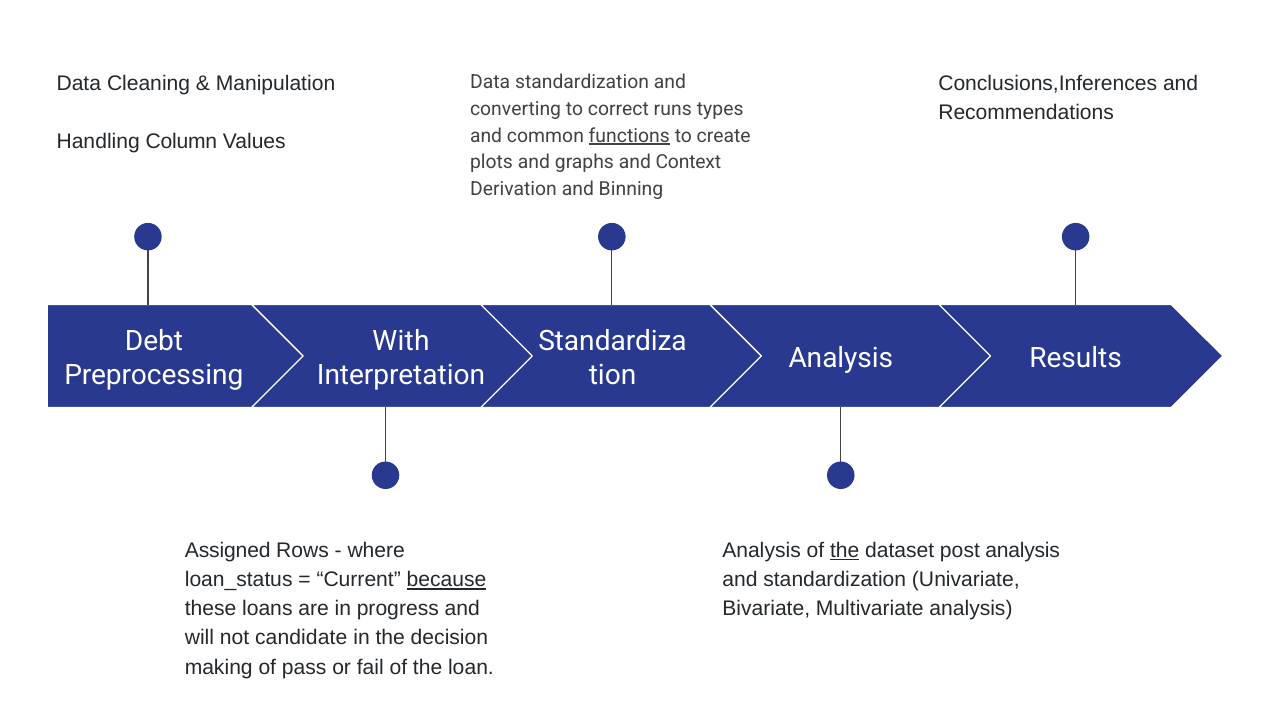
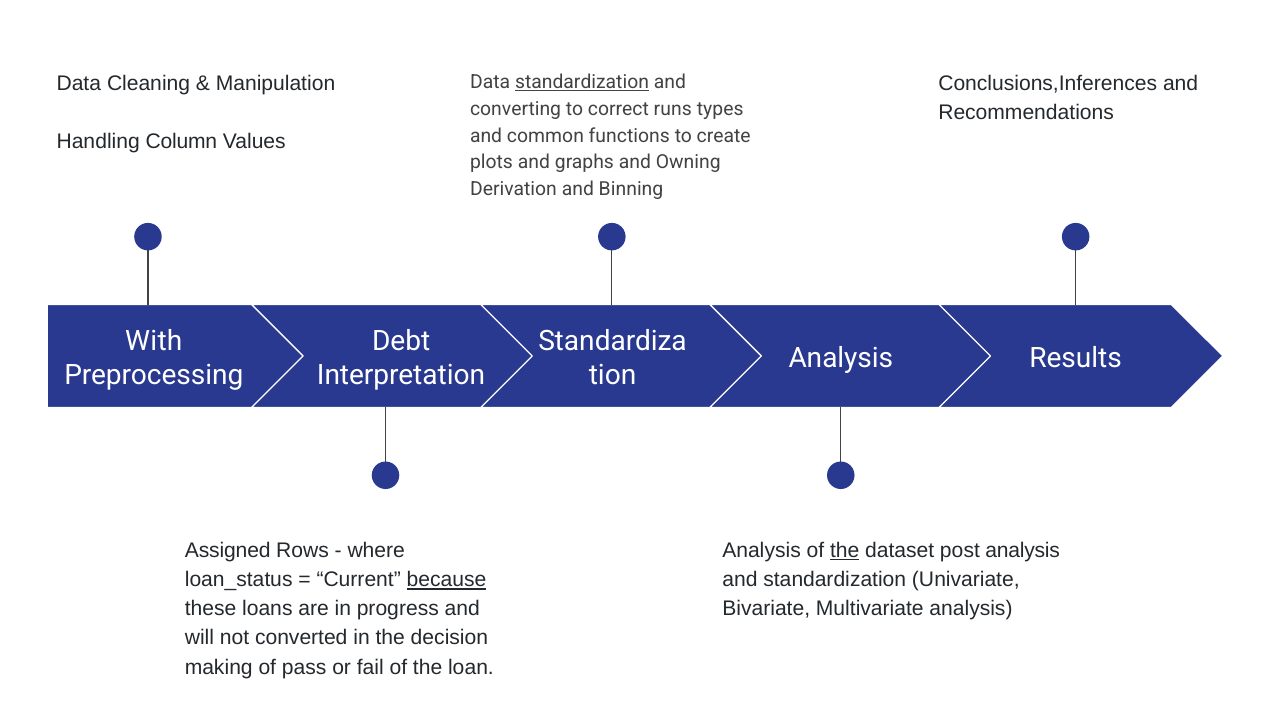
standardization underline: none -> present (582, 82)
functions underline: present -> none (629, 136)
Context: Context -> Owning (688, 162)
Debt: Debt -> With (154, 341)
With: With -> Debt (401, 341)
candidate: candidate -> converted (301, 638)
